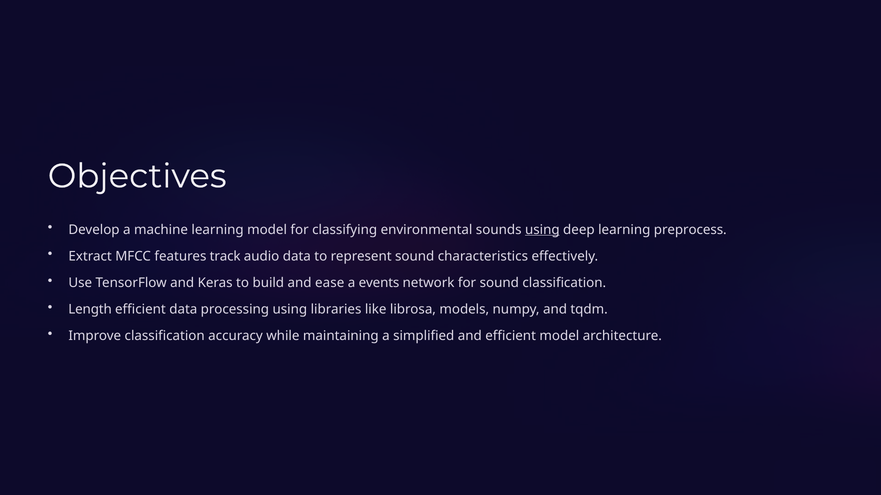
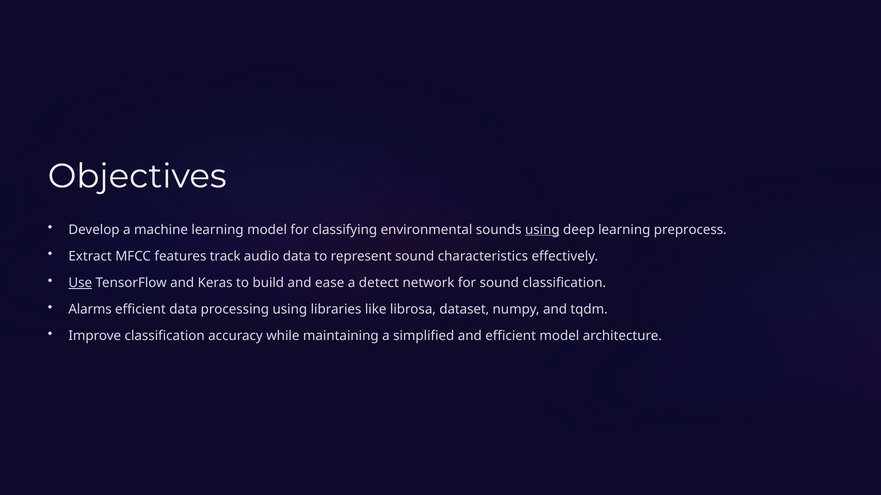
Use underline: none -> present (80, 283)
events: events -> detect (379, 283)
Length: Length -> Alarms (90, 310)
models: models -> dataset (464, 310)
